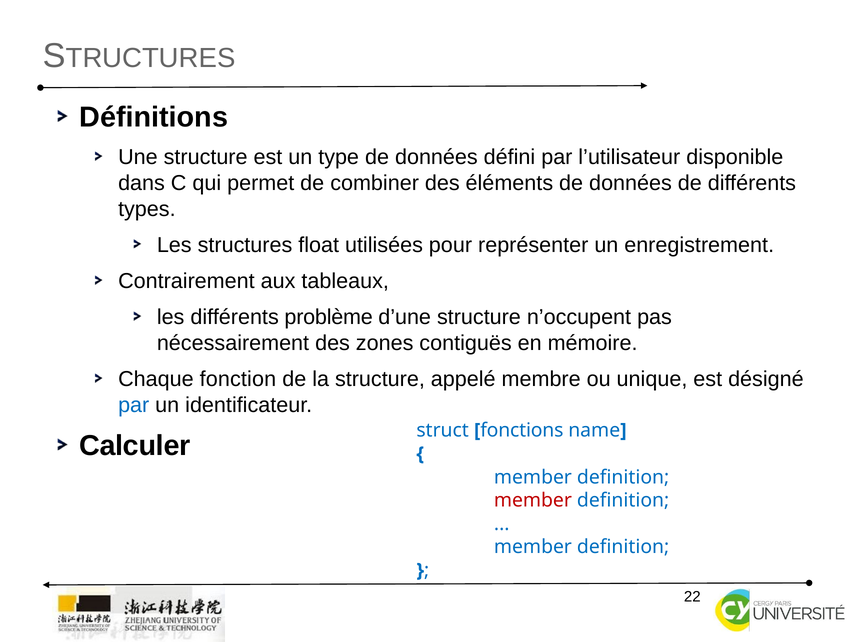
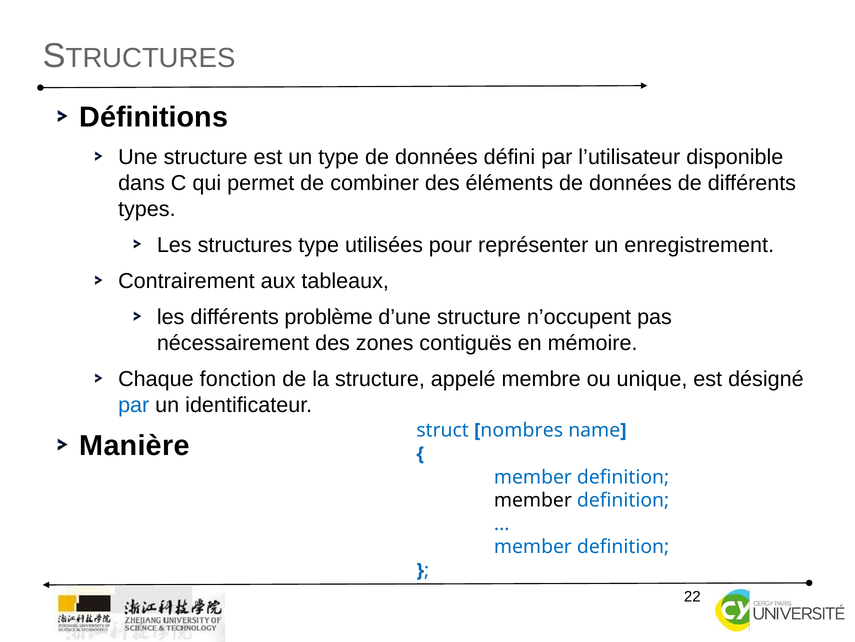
structures float: float -> type (319, 245)
Calculer: Calculer -> Manière (134, 445)
fonctions: fonctions -> nombres (522, 430)
member colour: red -> black (533, 500)
